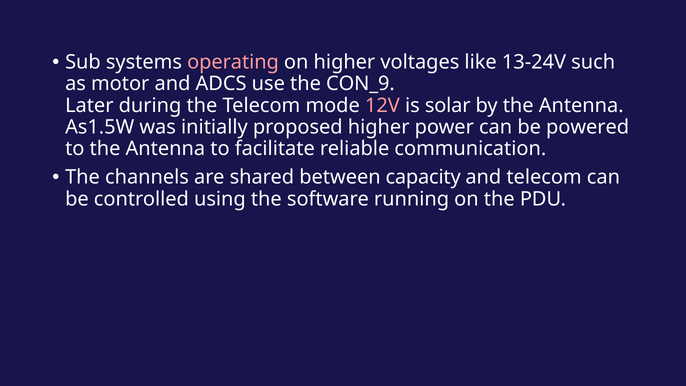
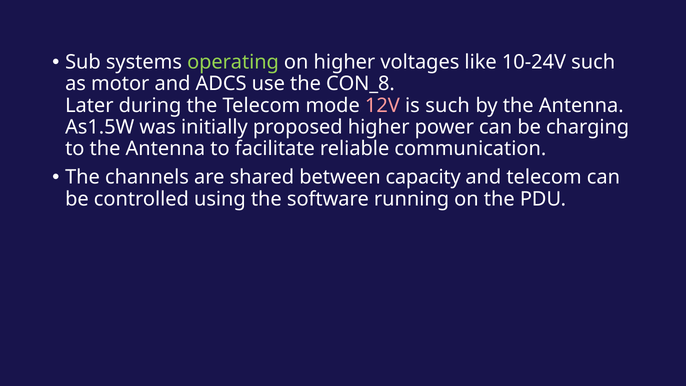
operating colour: pink -> light green (233, 62)
13-24V: 13-24V -> 10-24V (534, 62)
CON_9: CON_9 -> CON_8 (360, 84)
is solar: solar -> such (448, 105)
powered: powered -> charging (588, 127)
